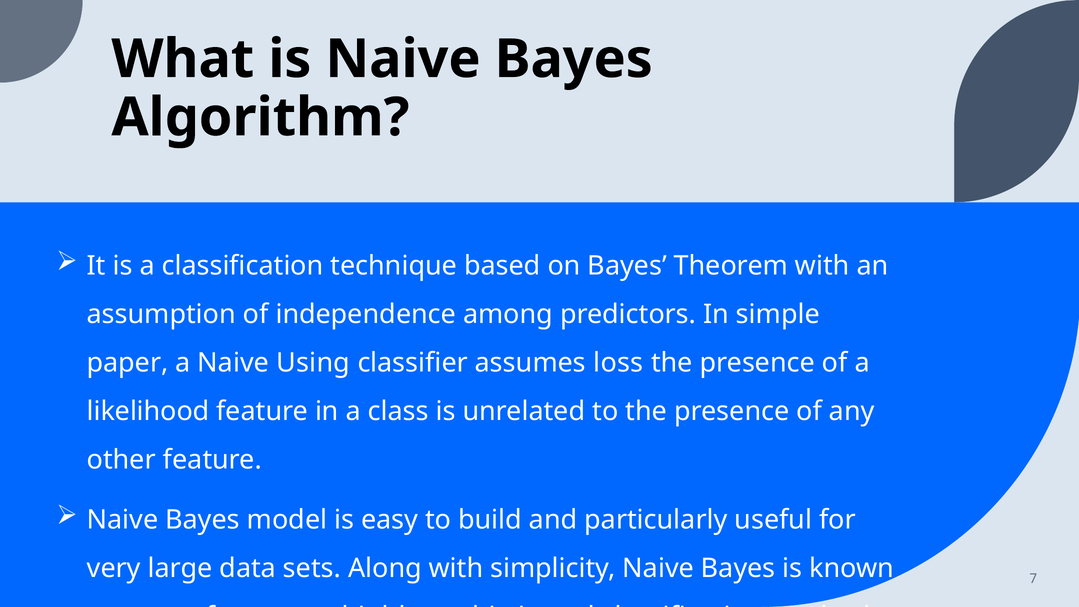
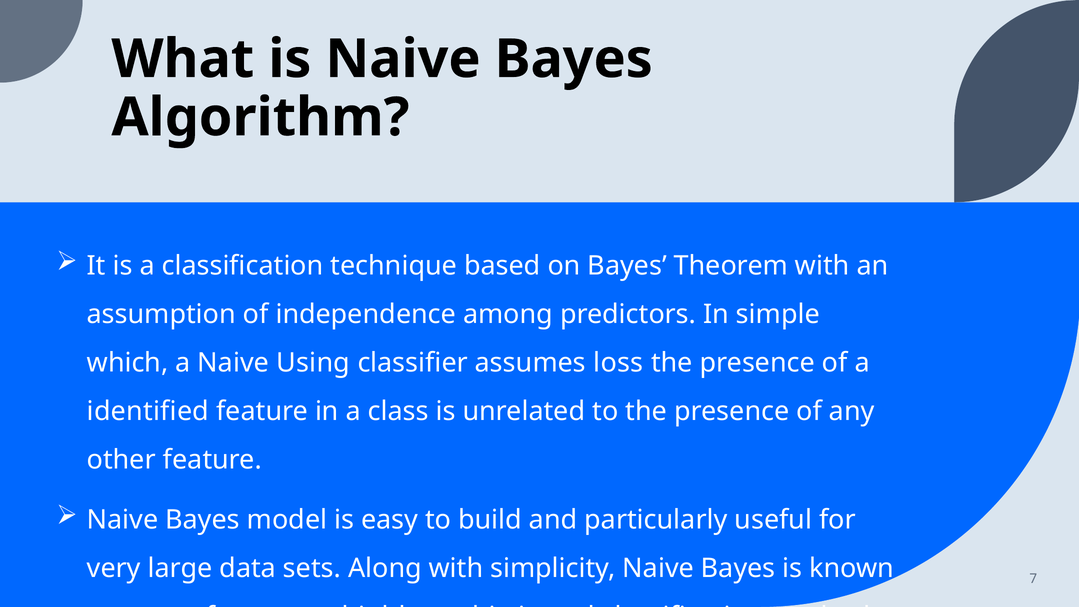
paper: paper -> which (128, 363)
likelihood: likelihood -> identified (148, 411)
